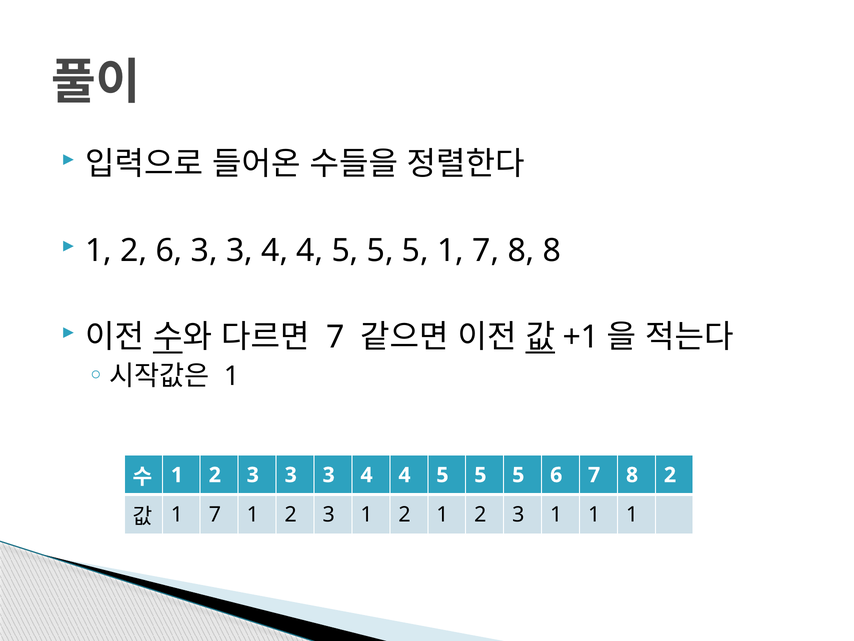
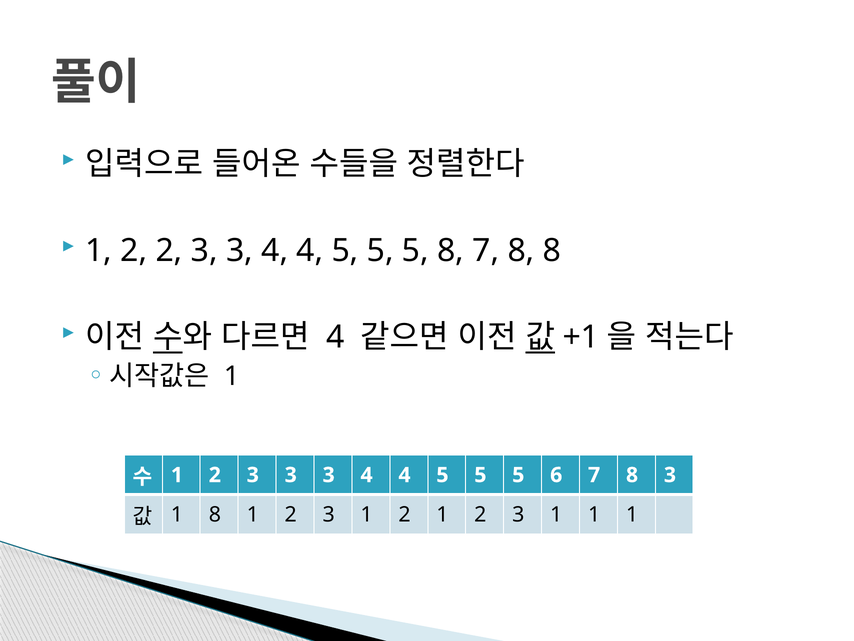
2 6: 6 -> 2 (169, 250)
5 1: 1 -> 8 (451, 250)
7: 7 -> 4 (335, 337)
8 2: 2 -> 3 (670, 475)
7: 7 -> 8 (215, 514)
